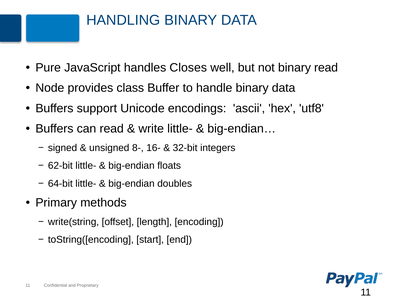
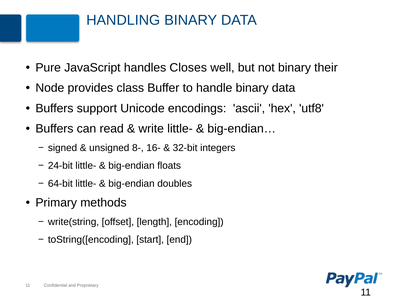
binary read: read -> their (326, 68)
62-bit: 62-bit -> 24-bit (60, 166)
